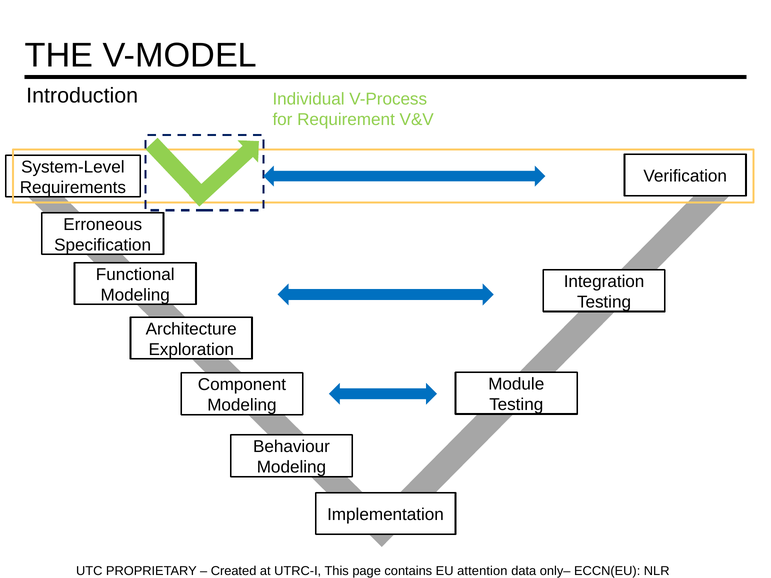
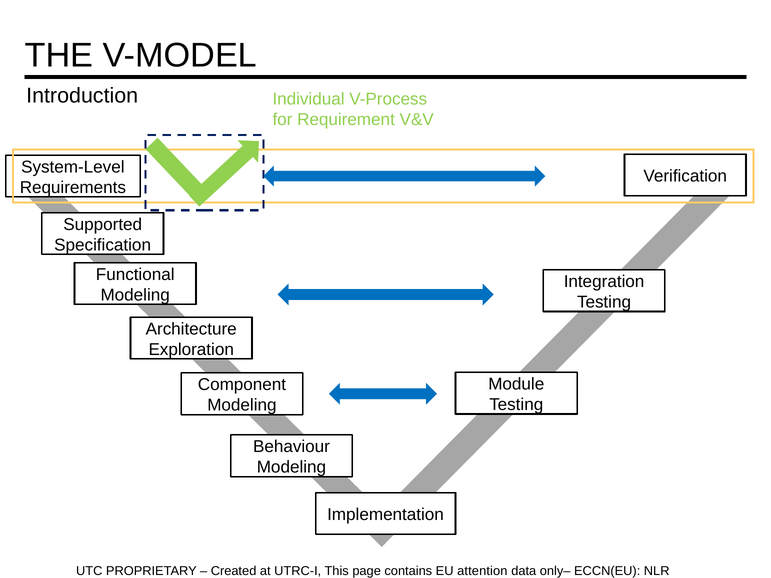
Erroneous: Erroneous -> Supported (103, 225)
